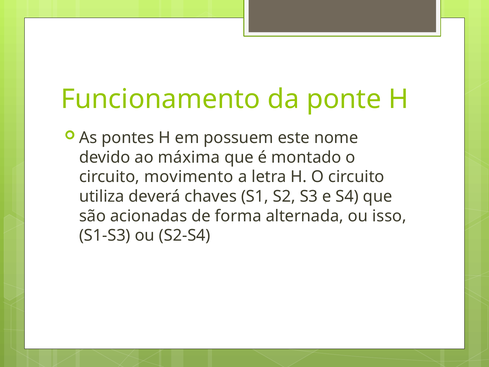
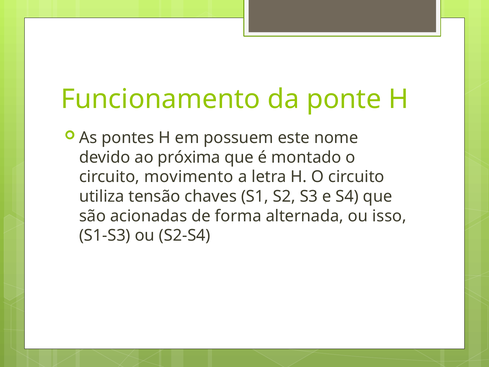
máxima: máxima -> próxima (189, 157)
deverá: deverá -> tensão (154, 196)
